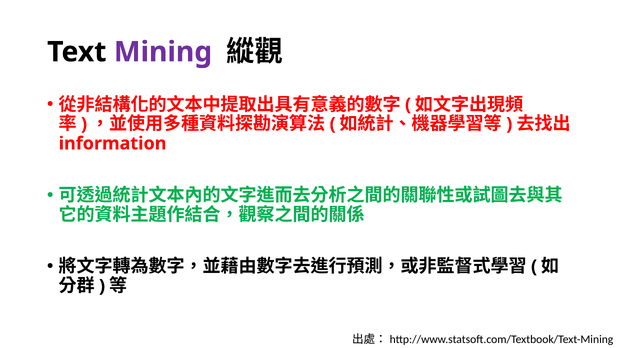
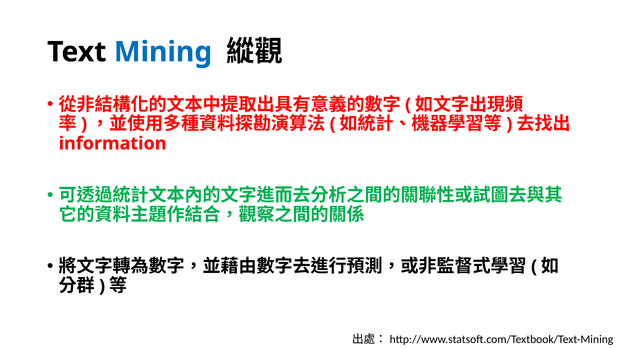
Mining colour: purple -> blue (163, 52)
